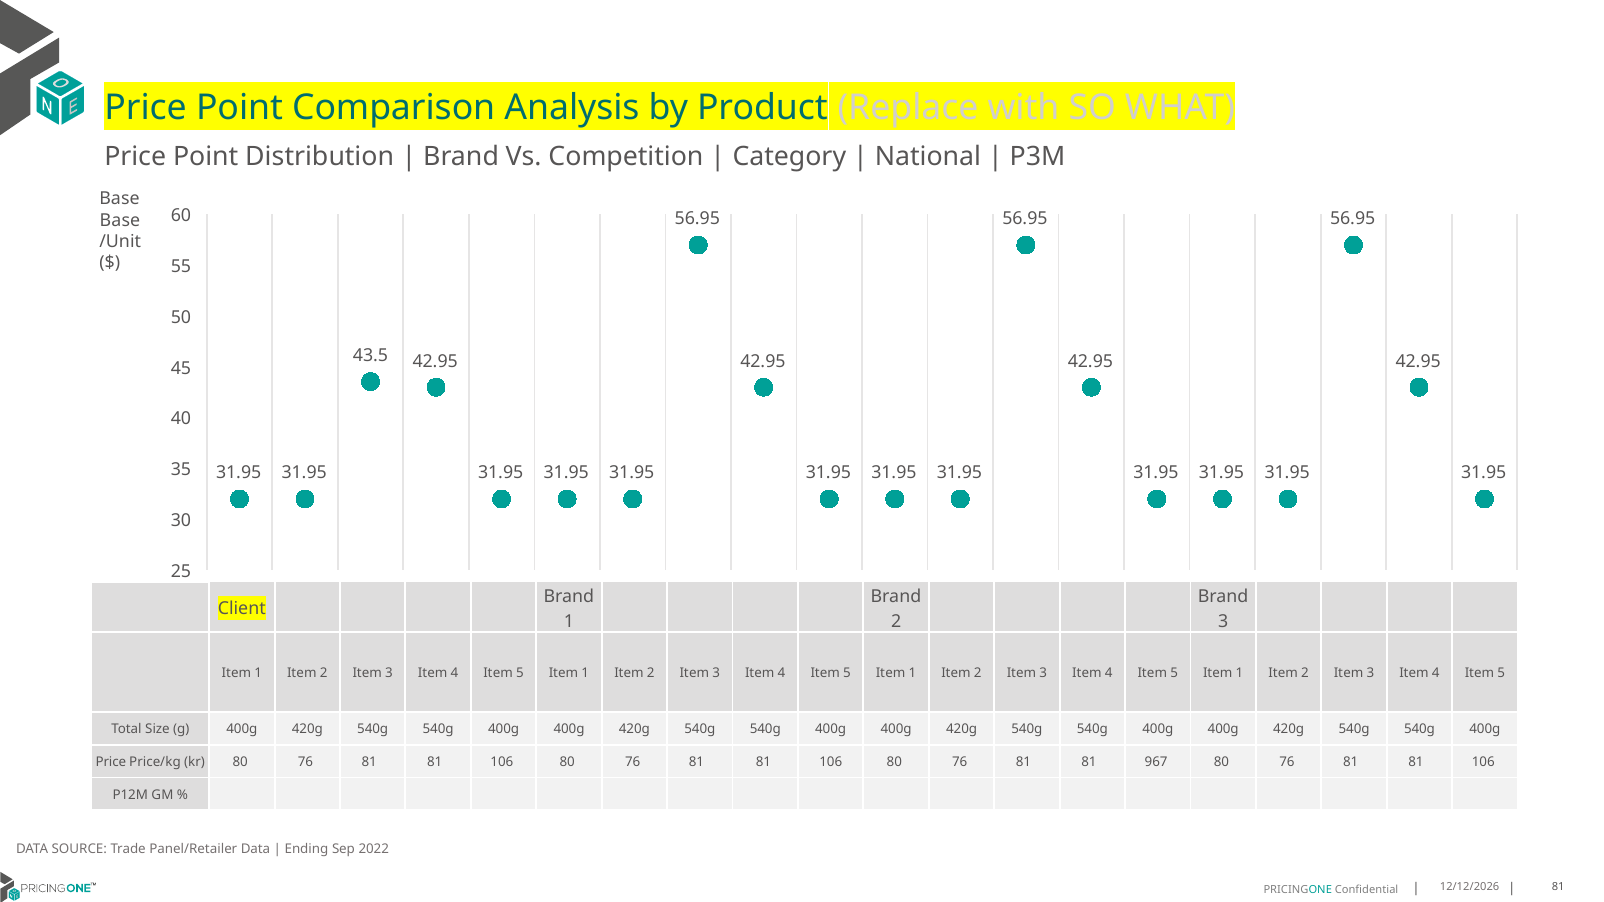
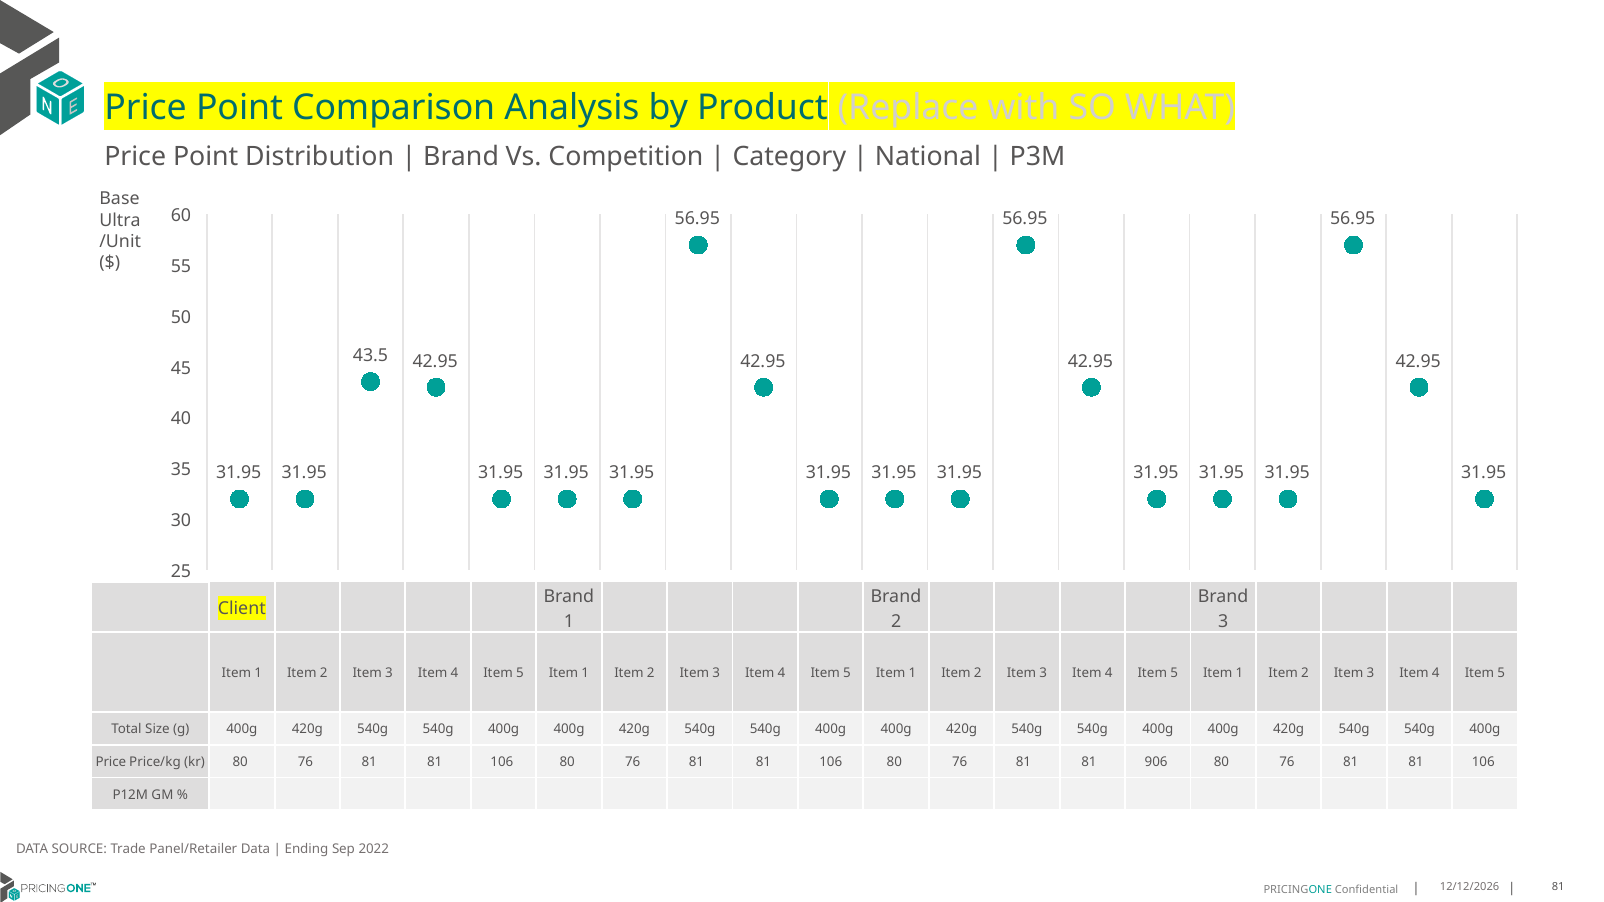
Base: Base -> Ultra (120, 220)
967: 967 -> 906 (1156, 762)
